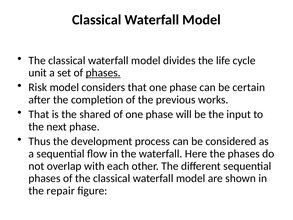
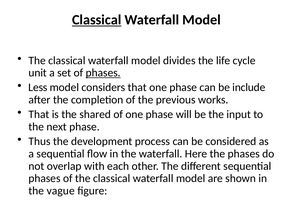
Classical underline: none -> present (97, 20)
Risk: Risk -> Less (38, 87)
certain: certain -> include (249, 87)
repair: repair -> vague (61, 190)
